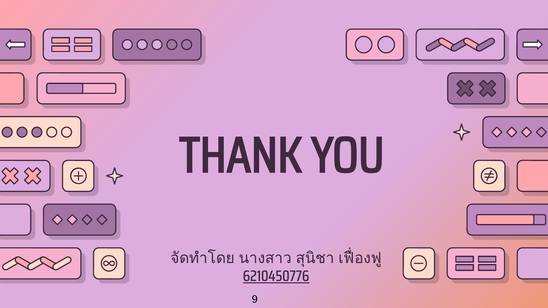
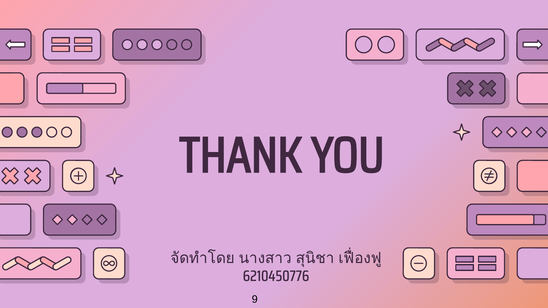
6210450776 underline: present -> none (276, 276)
